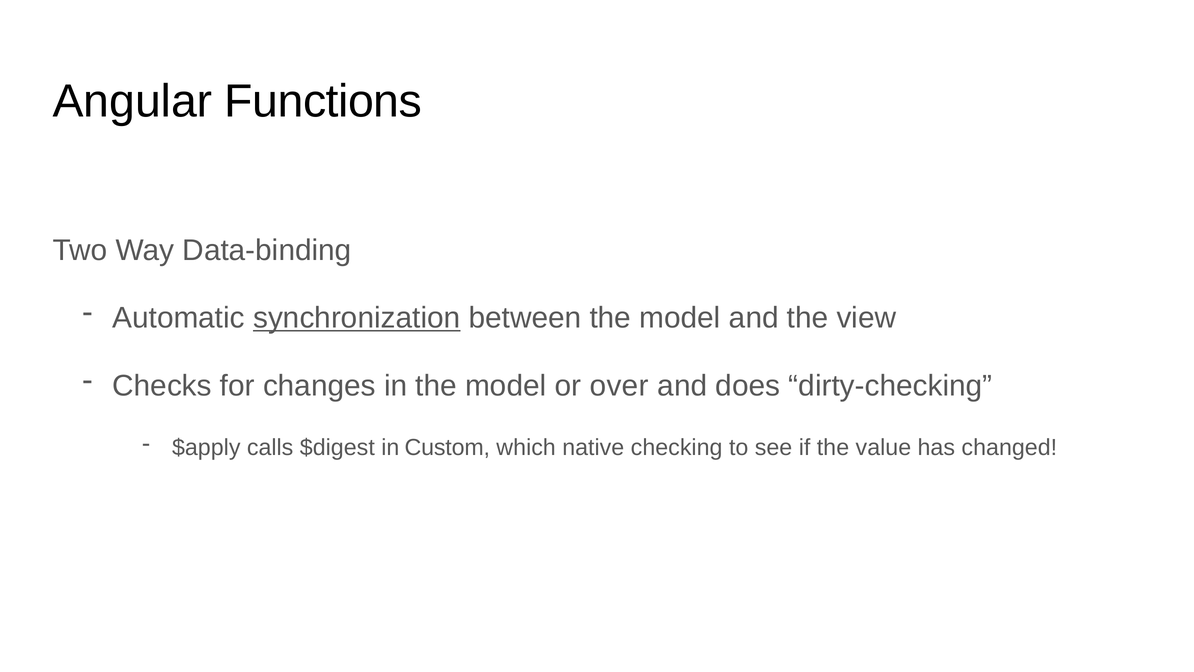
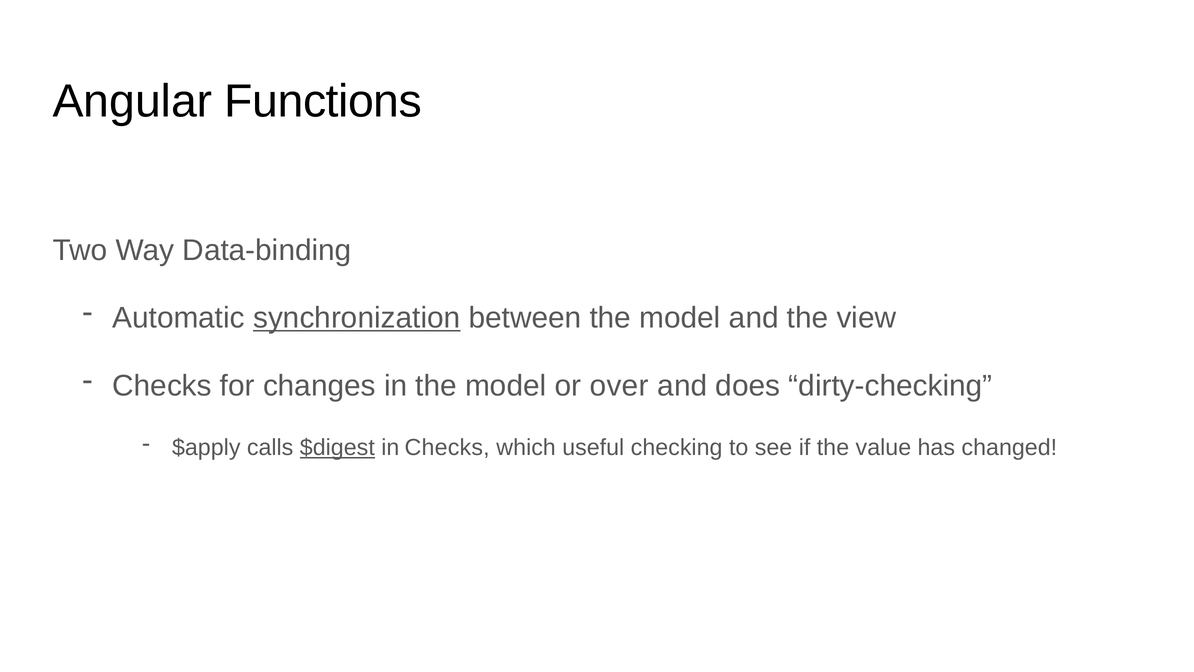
$digest underline: none -> present (337, 448)
in Custom: Custom -> Checks (447, 448)
native: native -> useful (593, 448)
